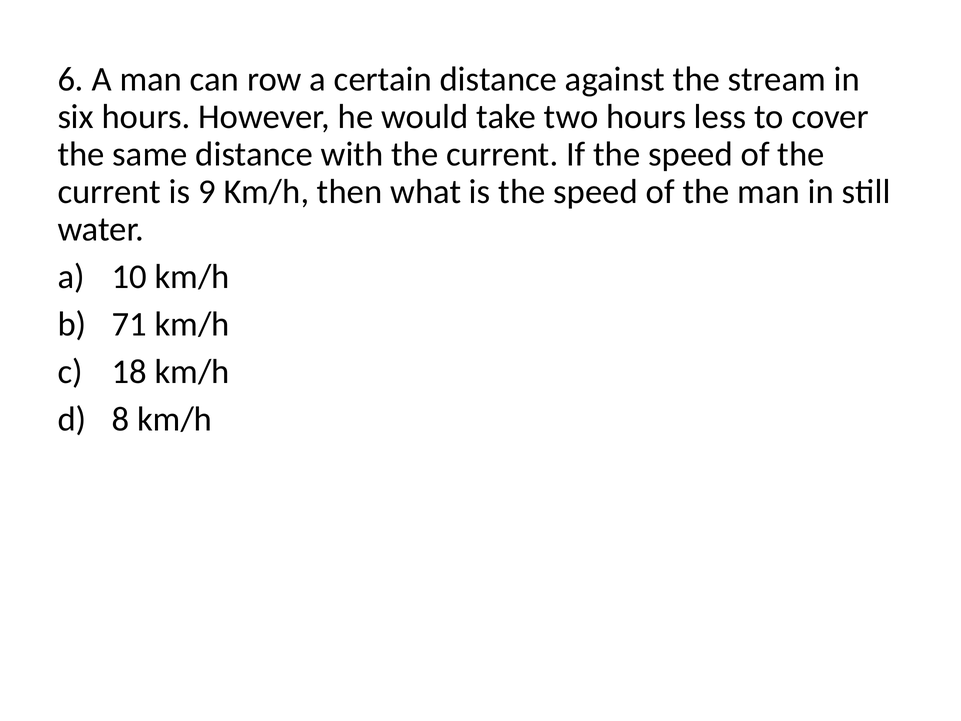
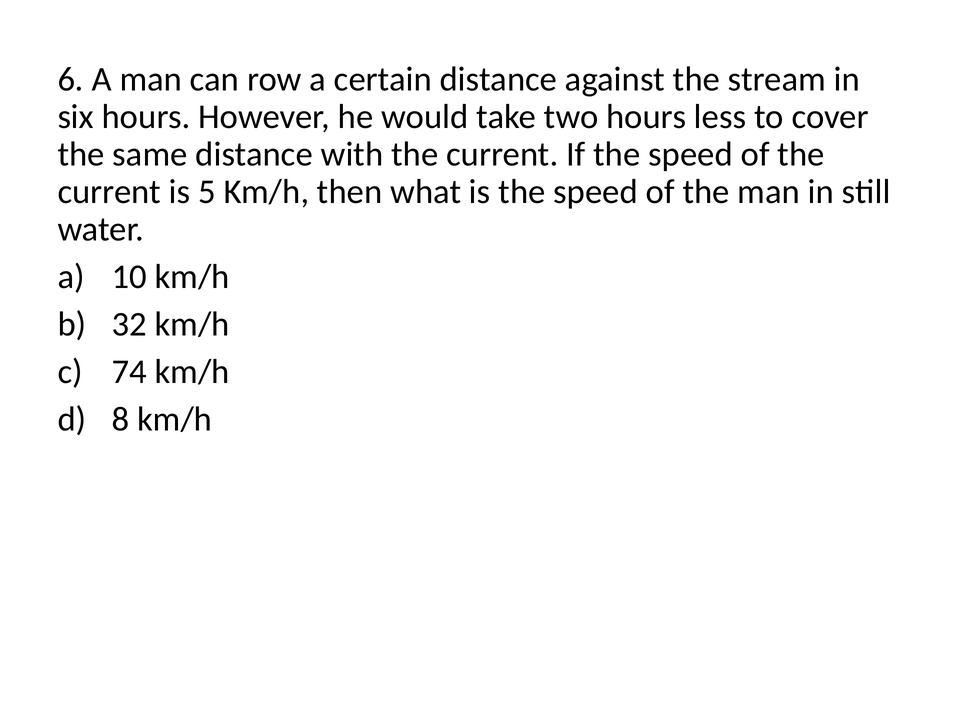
9: 9 -> 5 (207, 192)
71: 71 -> 32 (129, 324)
18: 18 -> 74 (129, 372)
